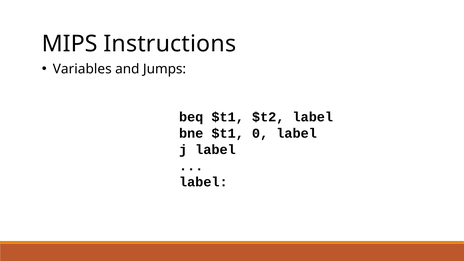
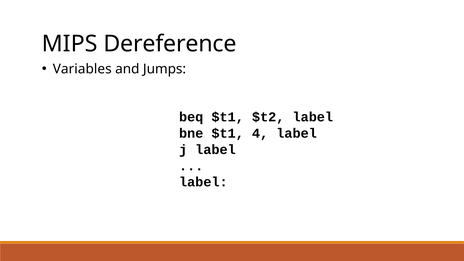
Instructions: Instructions -> Dereference (170, 44)
0: 0 -> 4 (260, 133)
